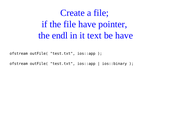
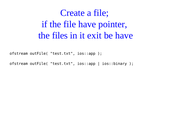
endl: endl -> files (60, 35)
text: text -> exit (94, 35)
